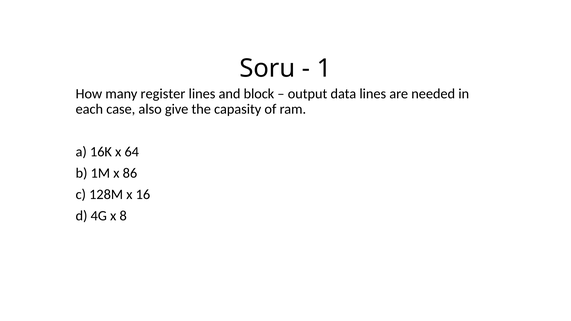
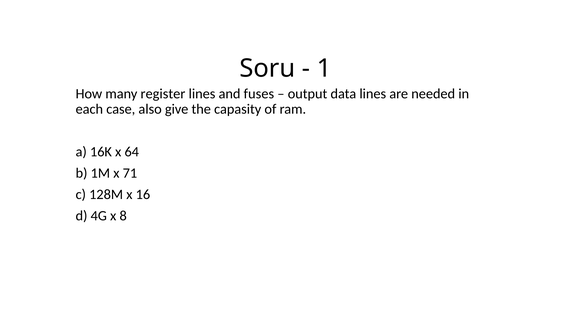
block: block -> fuses (259, 94)
86: 86 -> 71 (130, 173)
